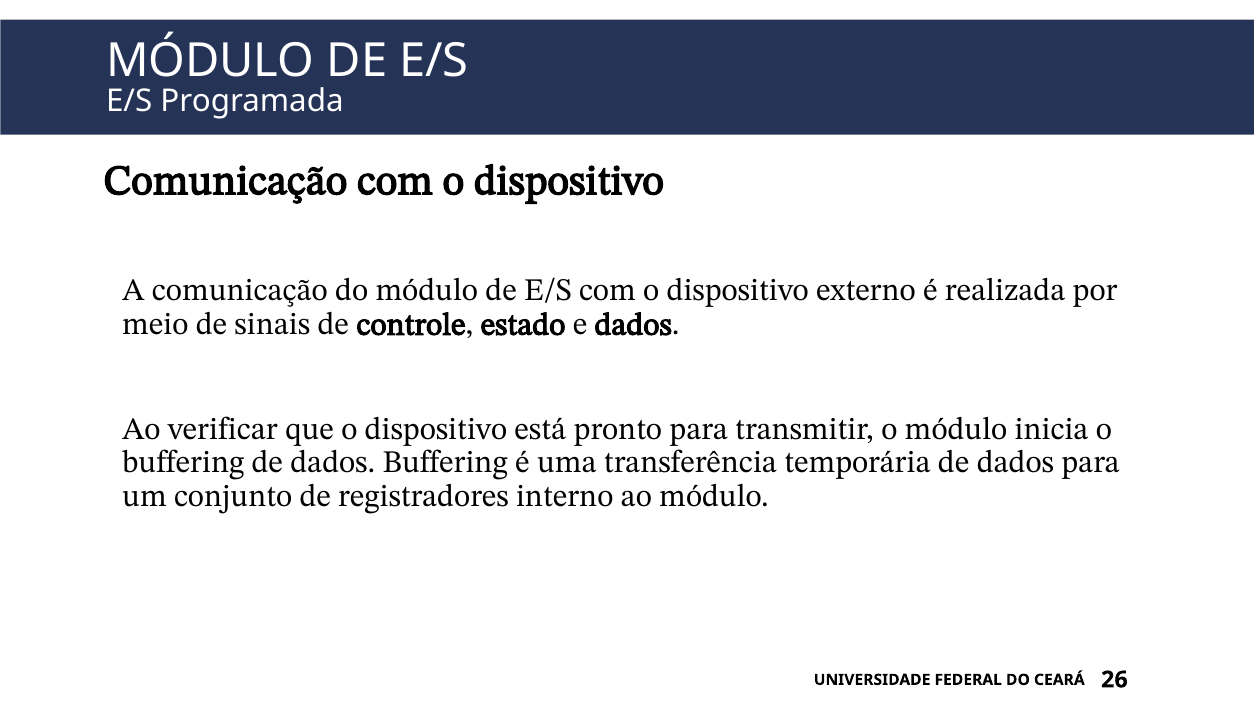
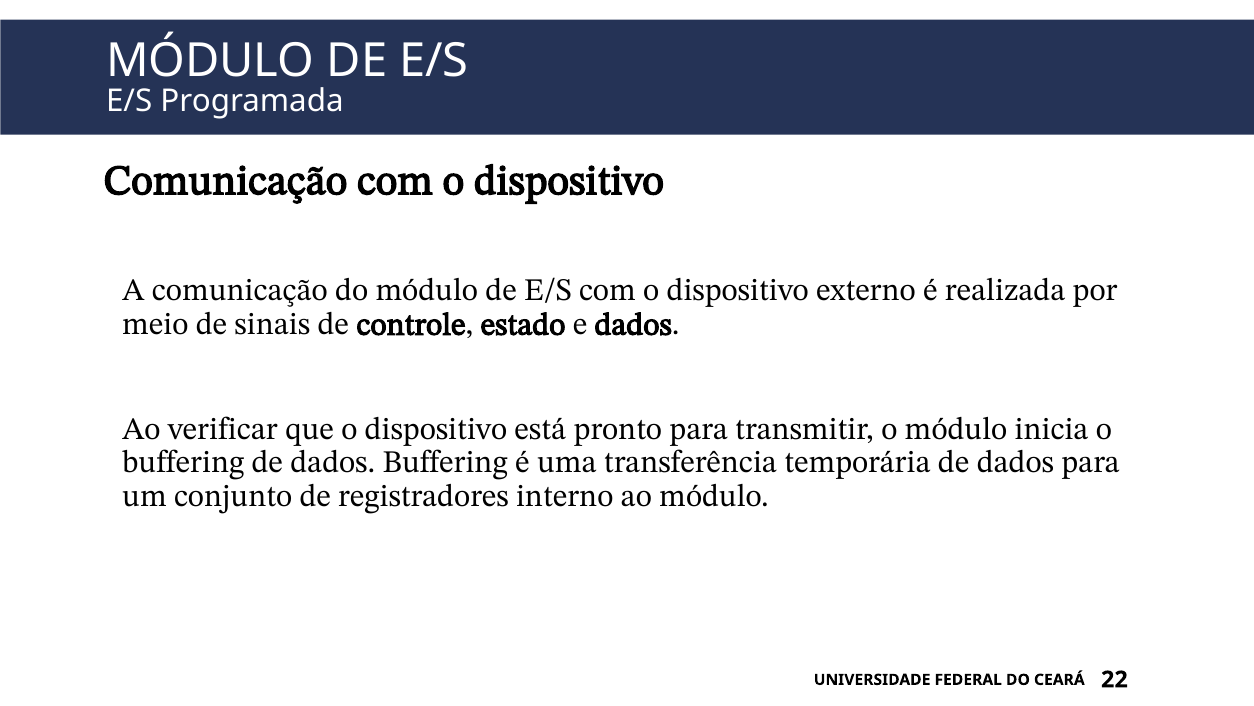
26: 26 -> 22 (1114, 679)
